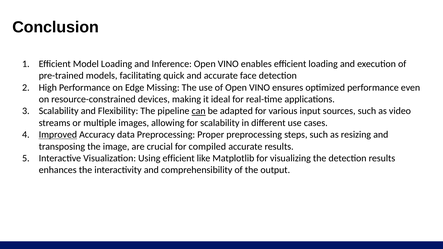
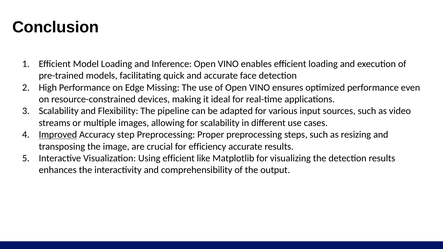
can underline: present -> none (199, 111)
data: data -> step (126, 135)
compiled: compiled -> efficiency (207, 147)
